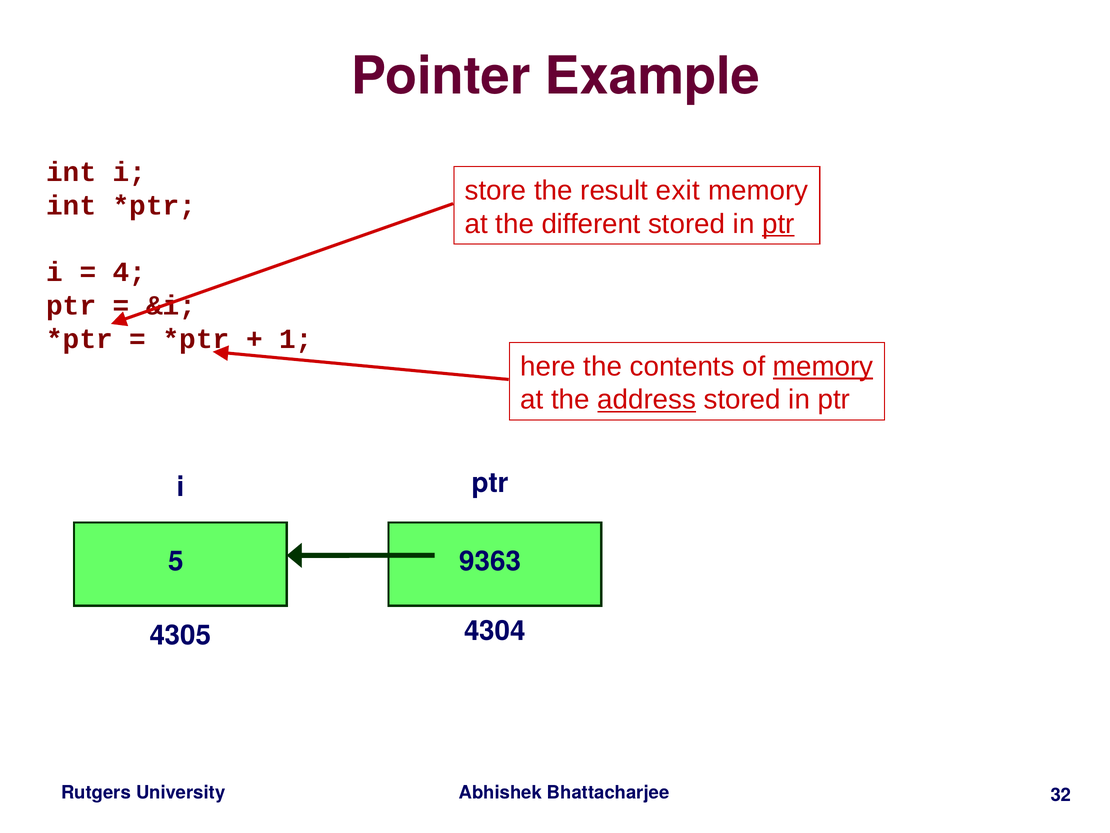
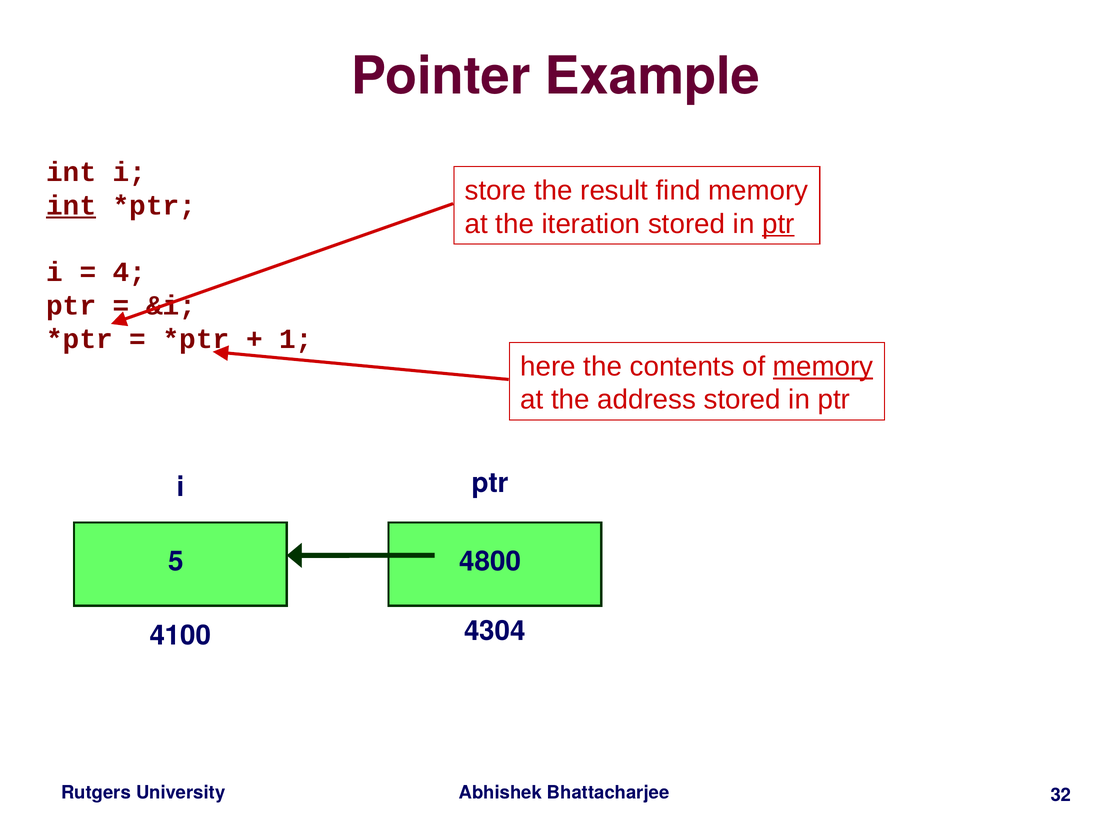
exit: exit -> find (678, 191)
int underline: none -> present (71, 205)
different: different -> iteration (591, 224)
address underline: present -> none (647, 400)
9363: 9363 -> 4800 (490, 561)
4305: 4305 -> 4100 (180, 635)
